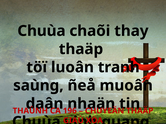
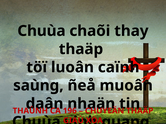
tranh: tranh -> caïnh (119, 68)
